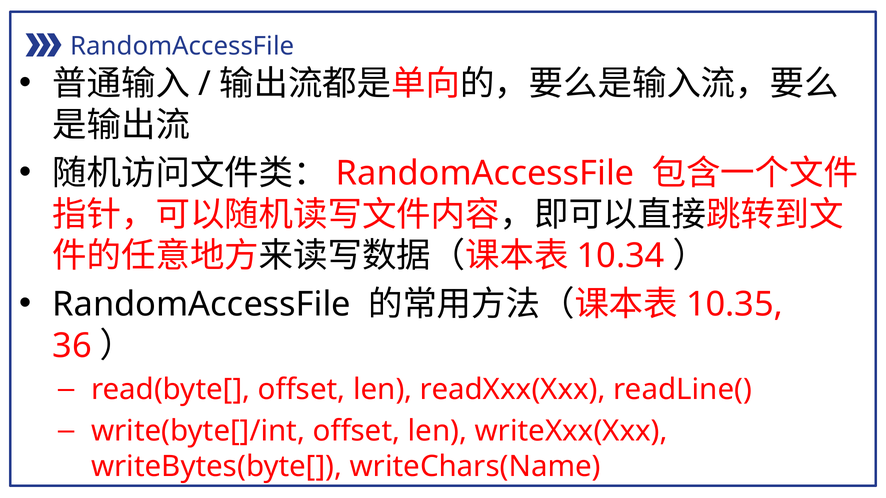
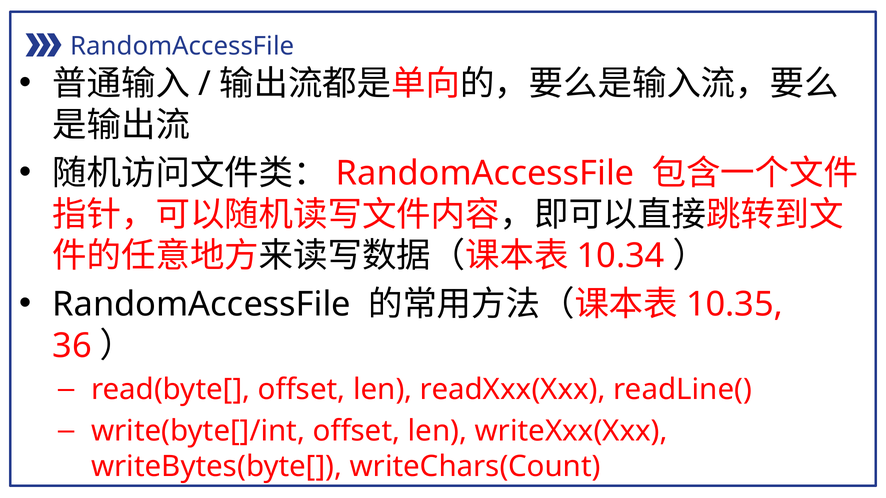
writeChars(Name: writeChars(Name -> writeChars(Count (475, 467)
